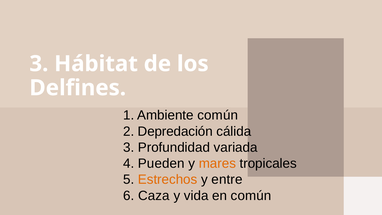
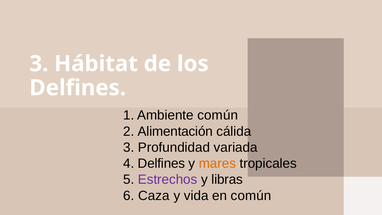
Depredación: Depredación -> Alimentación (175, 131)
4 Pueden: Pueden -> Delfines (161, 163)
Estrechos colour: orange -> purple (168, 179)
entre: entre -> libras (227, 179)
